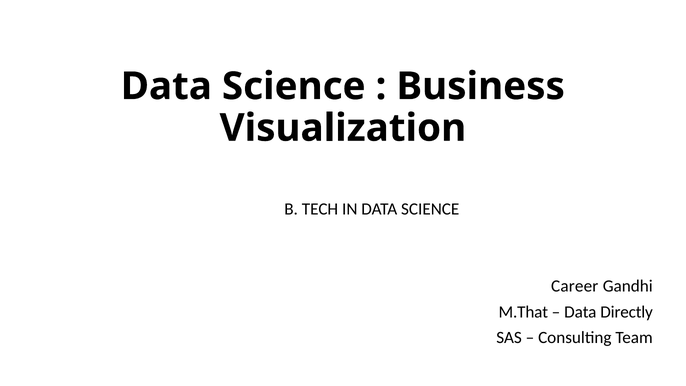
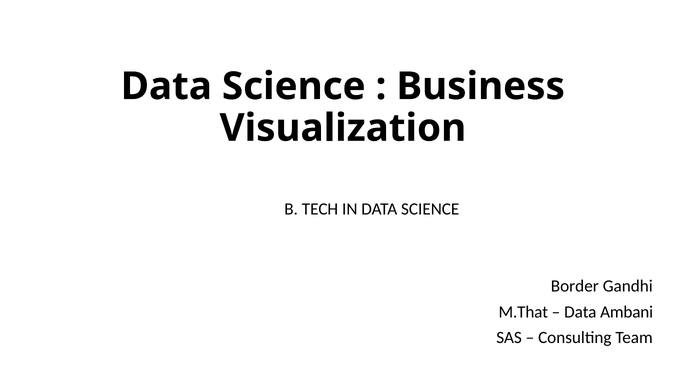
Career: Career -> Border (575, 286)
Directly: Directly -> Ambani (627, 312)
